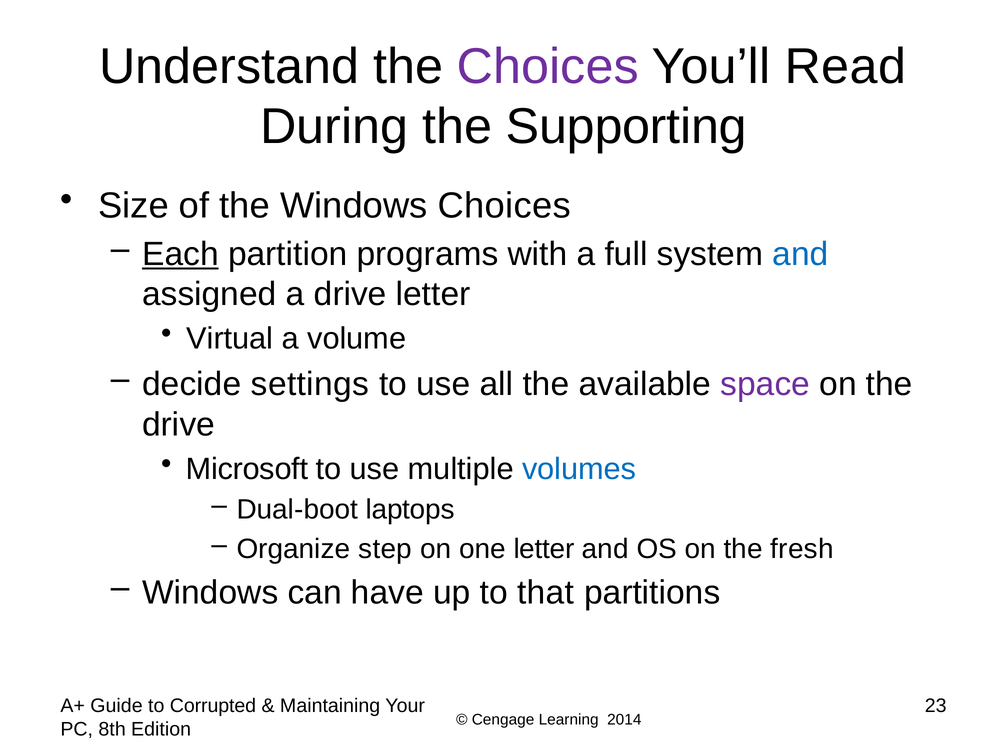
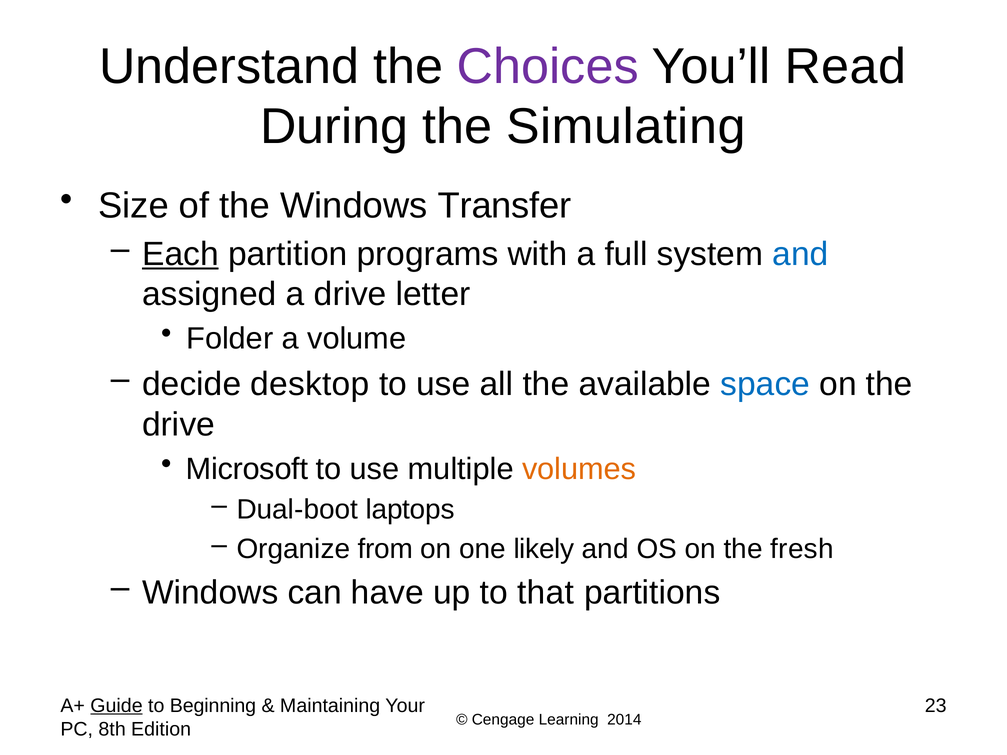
Supporting: Supporting -> Simulating (626, 127)
Windows Choices: Choices -> Transfer (504, 206)
Virtual: Virtual -> Folder (230, 339)
settings: settings -> desktop (310, 384)
space colour: purple -> blue (765, 384)
volumes colour: blue -> orange (579, 469)
step: step -> from (385, 549)
one letter: letter -> likely (544, 549)
Guide underline: none -> present (116, 706)
Corrupted: Corrupted -> Beginning (213, 706)
